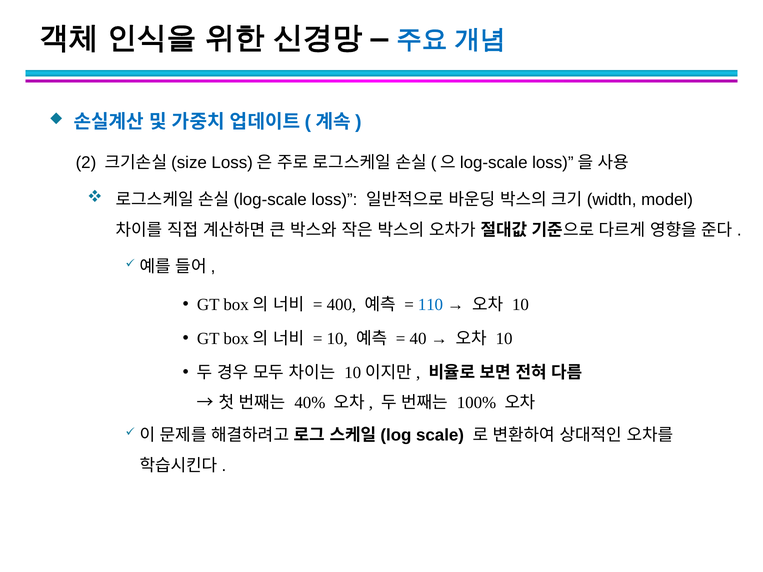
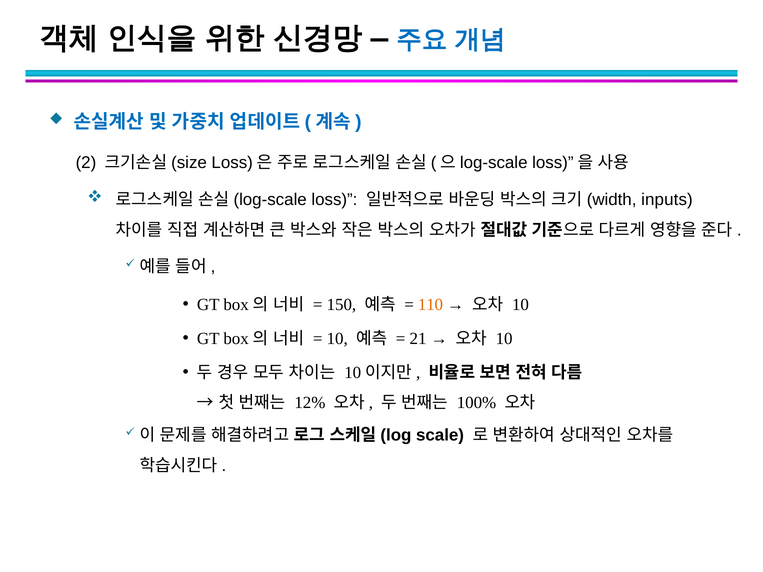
model: model -> inputs (667, 200)
400: 400 -> 150 (341, 305)
110 colour: blue -> orange (431, 305)
40: 40 -> 21 (418, 339)
40%: 40% -> 12% (310, 403)
